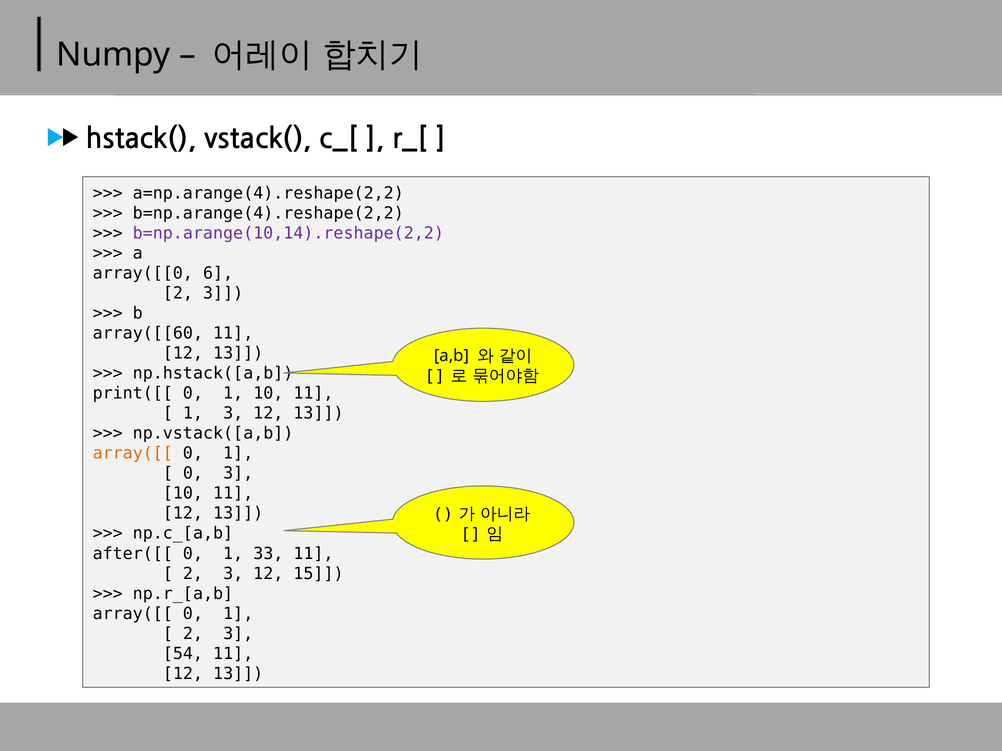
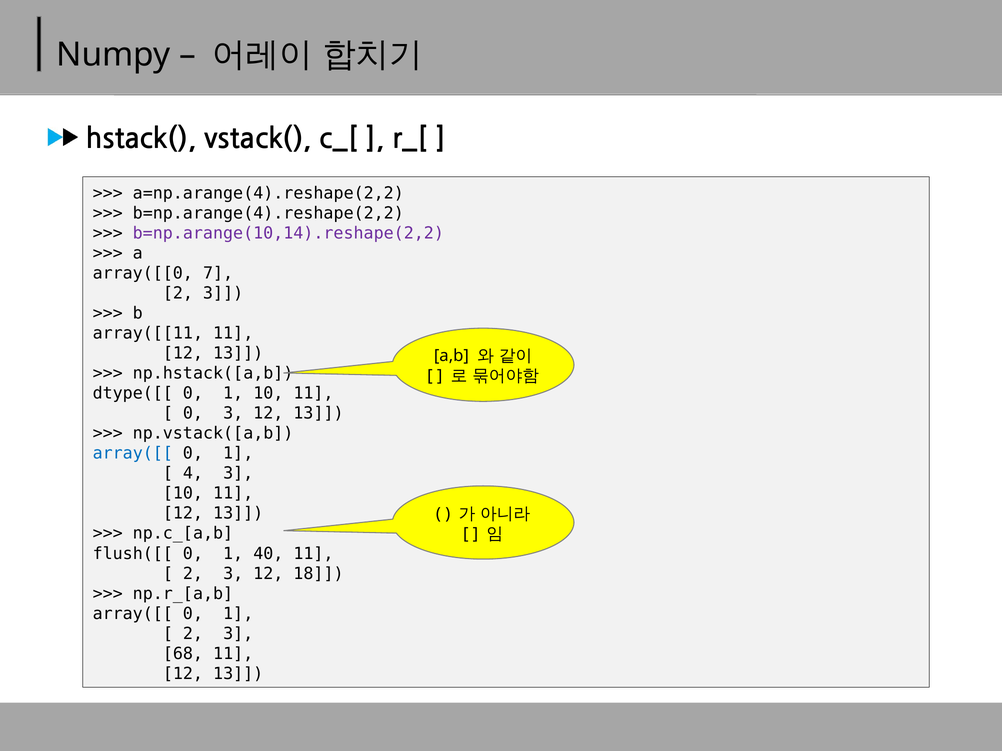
6: 6 -> 7 (218, 273)
array([[60: array([[60 -> array([[11 (148, 333)
print([[: print([[ -> dtype([[ (133, 394)
1: 1 -> 0 (193, 414)
array([[ colour: orange -> blue (133, 454)
0: 0 -> 4 (193, 474)
after([[: after([[ -> flush([[ (133, 554)
33: 33 -> 40 (268, 554)
15: 15 -> 18 (318, 574)
54: 54 -> 68 (183, 654)
